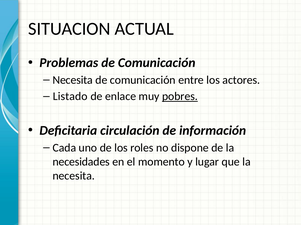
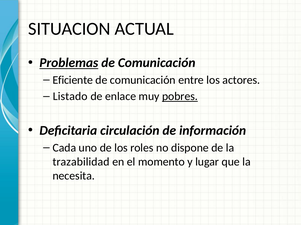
Problemas underline: none -> present (69, 63)
Necesita: Necesita -> Eficiente (73, 80)
necesidades: necesidades -> trazabilidad (81, 162)
